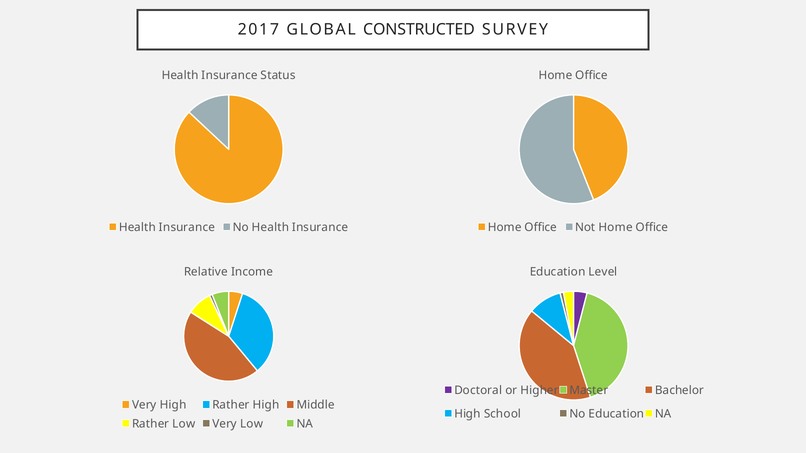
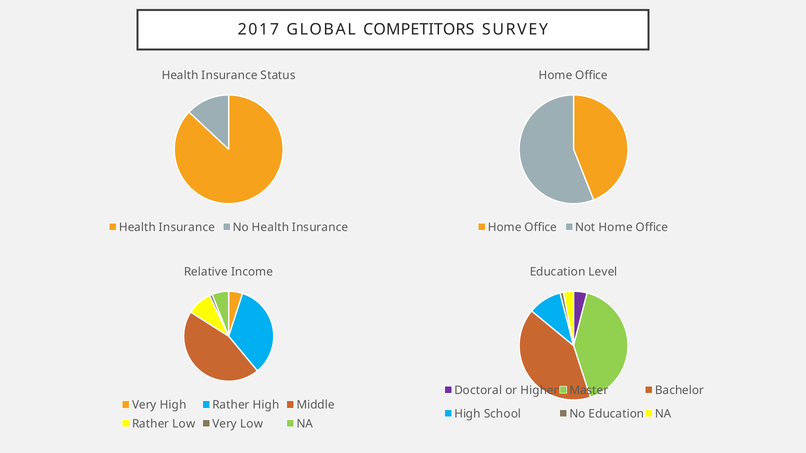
CONSTRUCTED: CONSTRUCTED -> COMPETITORS (419, 29)
